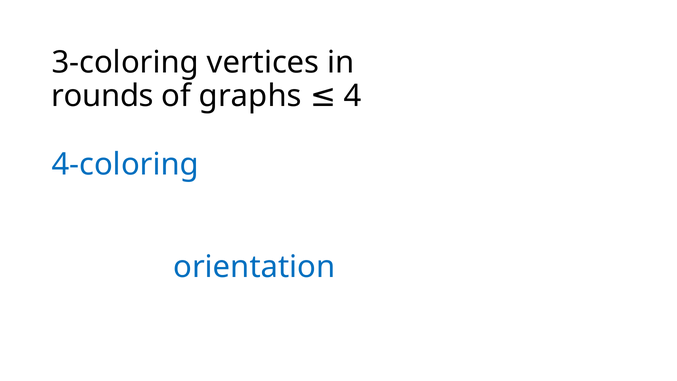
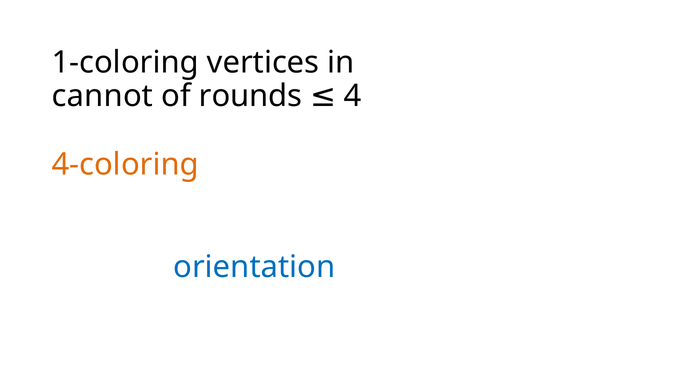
3-coloring: 3-coloring -> 1-coloring (125, 62)
rounds: rounds -> cannot (102, 96)
graphs: graphs -> rounds (250, 96)
4-coloring colour: blue -> orange (125, 165)
